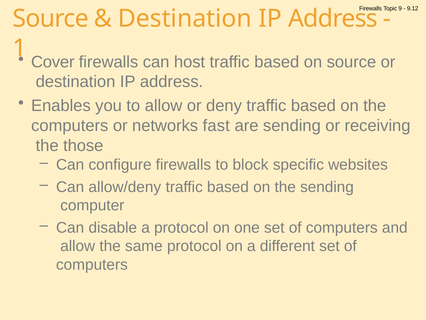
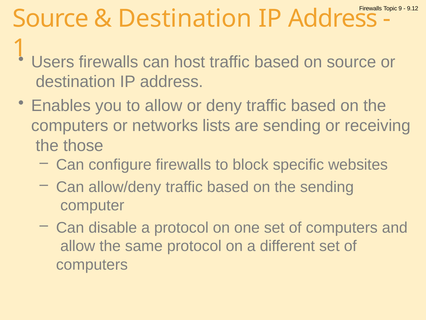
Cover: Cover -> Users (53, 62)
fast: fast -> lists (216, 126)
